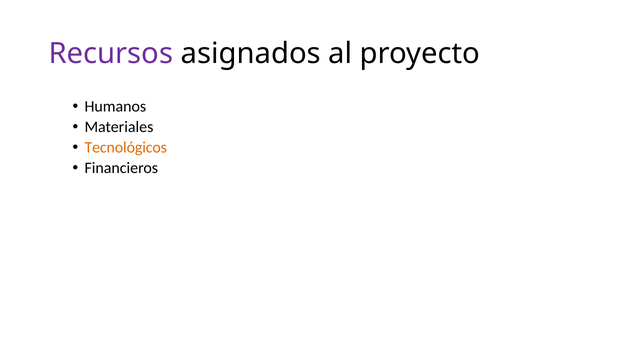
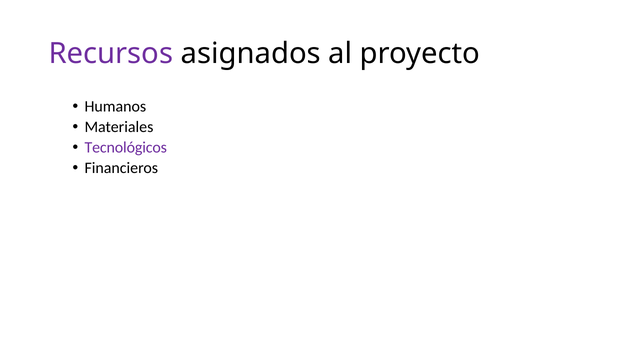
Tecnológicos colour: orange -> purple (126, 148)
